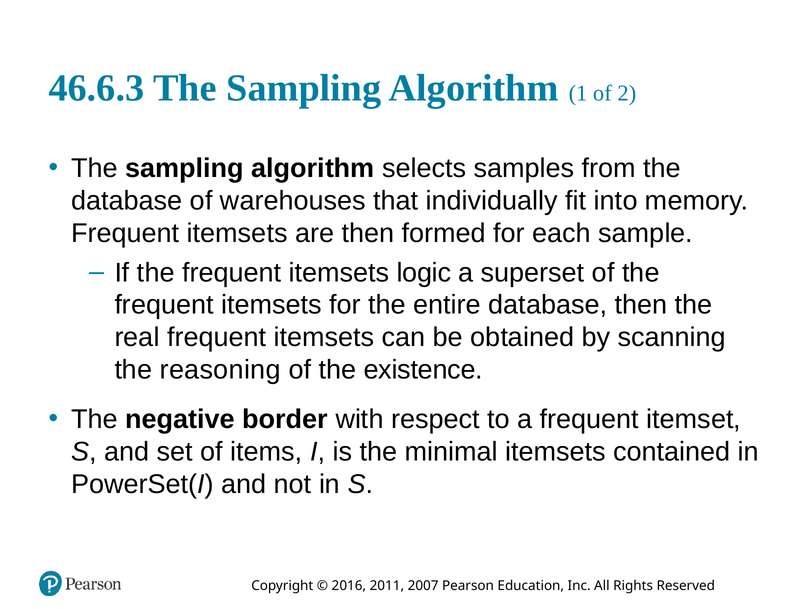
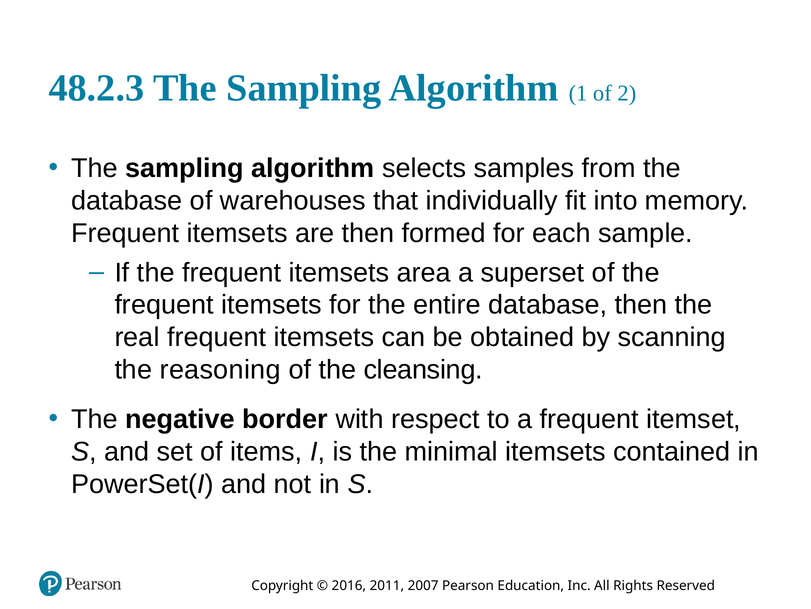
46.6.3: 46.6.3 -> 48.2.3 (96, 88)
logic: logic -> area (424, 272)
existence: existence -> cleansing (423, 370)
